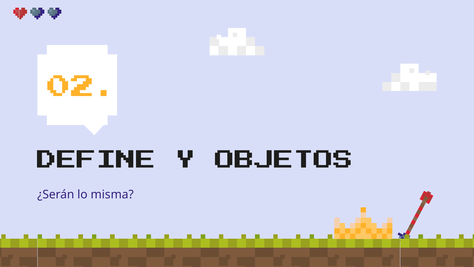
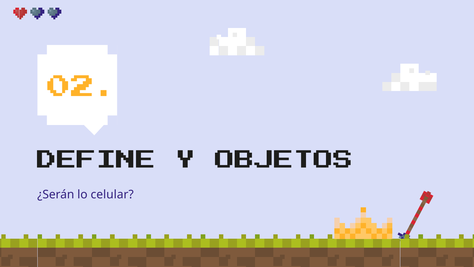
misma: misma -> celular (112, 194)
